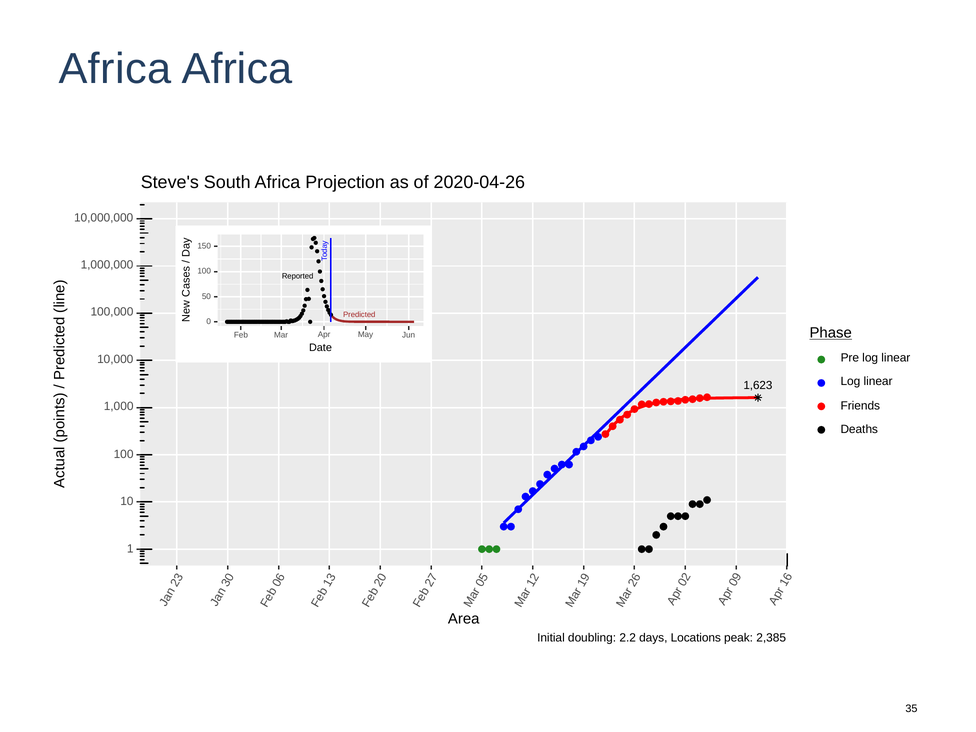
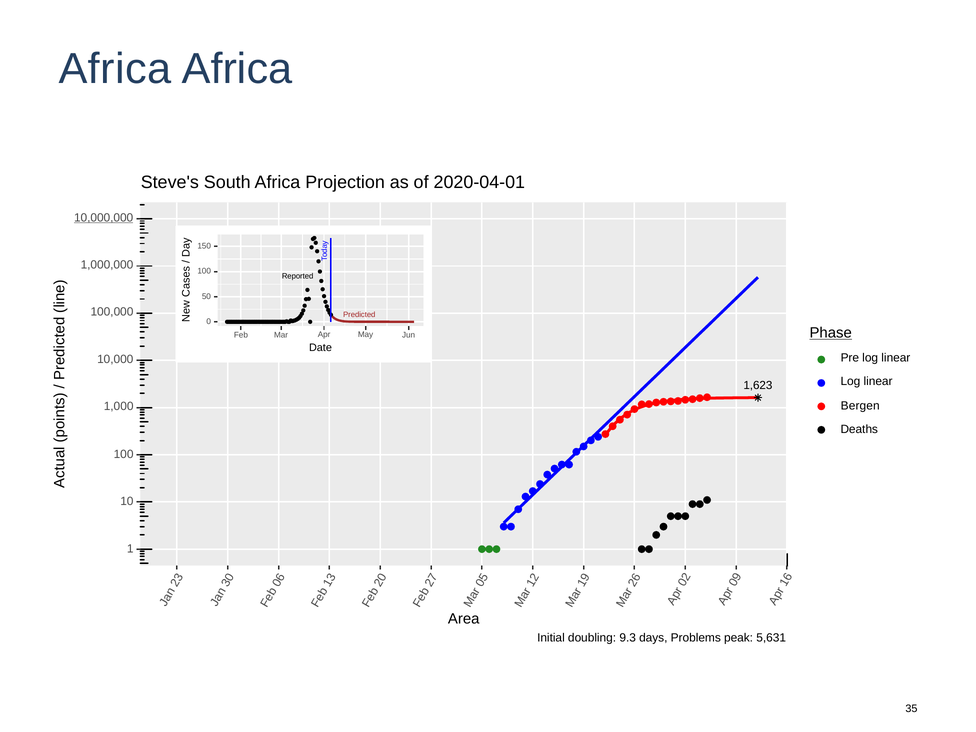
2020-04-26: 2020-04-26 -> 2020-04-01 (479, 182)
10,000,000 underline: none -> present (104, 218)
Friends: Friends -> Bergen (860, 406)
2.2: 2.2 -> 9.3 (628, 638)
Locations: Locations -> Problems (696, 638)
2,385: 2,385 -> 5,631 (771, 638)
